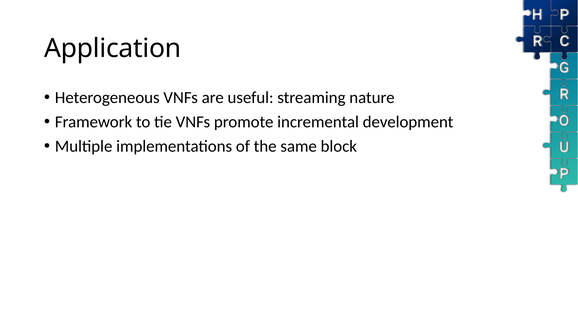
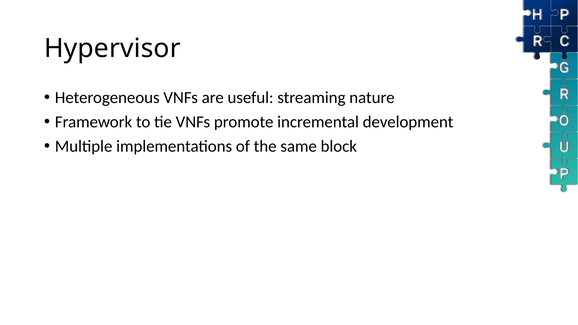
Application: Application -> Hypervisor (112, 49)
